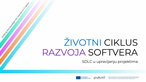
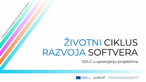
RAZVOJA colour: purple -> blue (64, 53)
